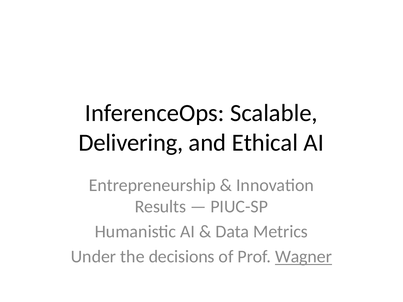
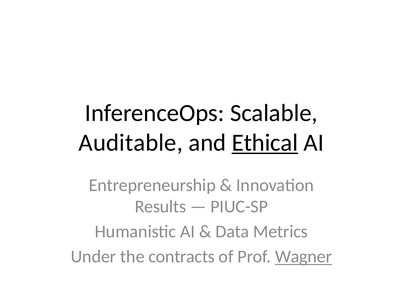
Delivering: Delivering -> Auditable (131, 143)
Ethical underline: none -> present (265, 143)
decisions: decisions -> contracts (182, 257)
